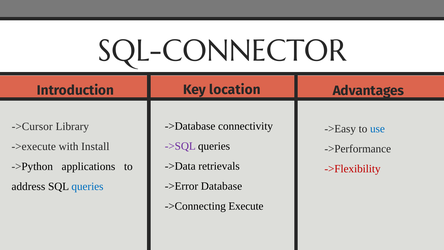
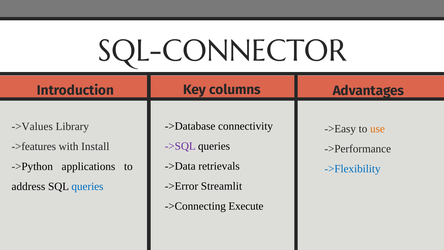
location: location -> columns (235, 90)
->Cursor: ->Cursor -> ->Values (32, 126)
use colour: blue -> orange (377, 129)
->execute: ->execute -> ->features (34, 146)
->Flexibility colour: red -> blue (353, 168)
Database: Database -> Streamlit (221, 186)
